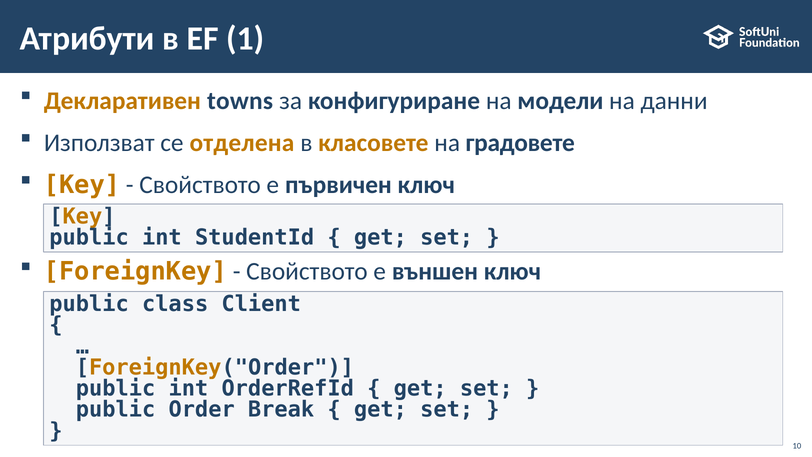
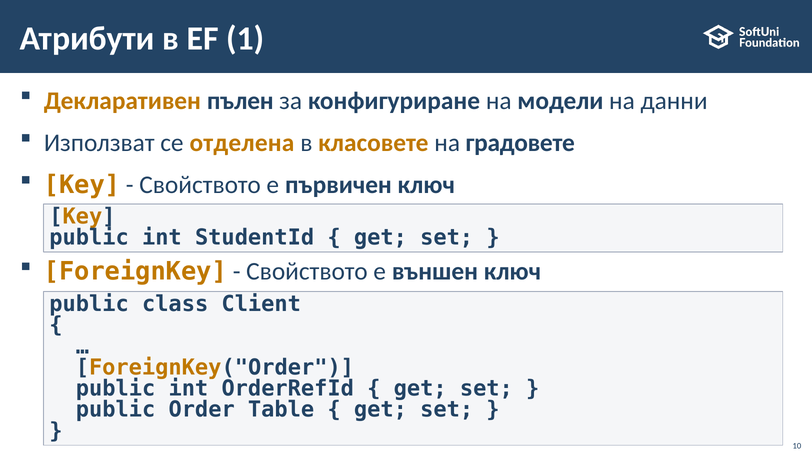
towns: towns -> пълен (240, 101)
Break: Break -> Table (281, 409)
